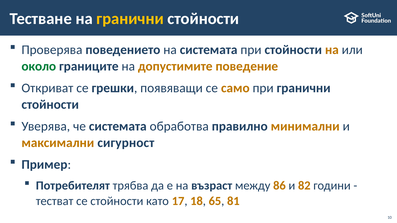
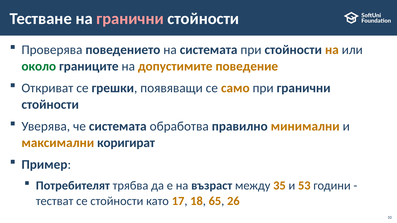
гранични colour: yellow -> pink (130, 19)
сигурност: сигурност -> коригират (126, 143)
86: 86 -> 35 (279, 186)
82: 82 -> 53 (304, 186)
81: 81 -> 26 (233, 201)
